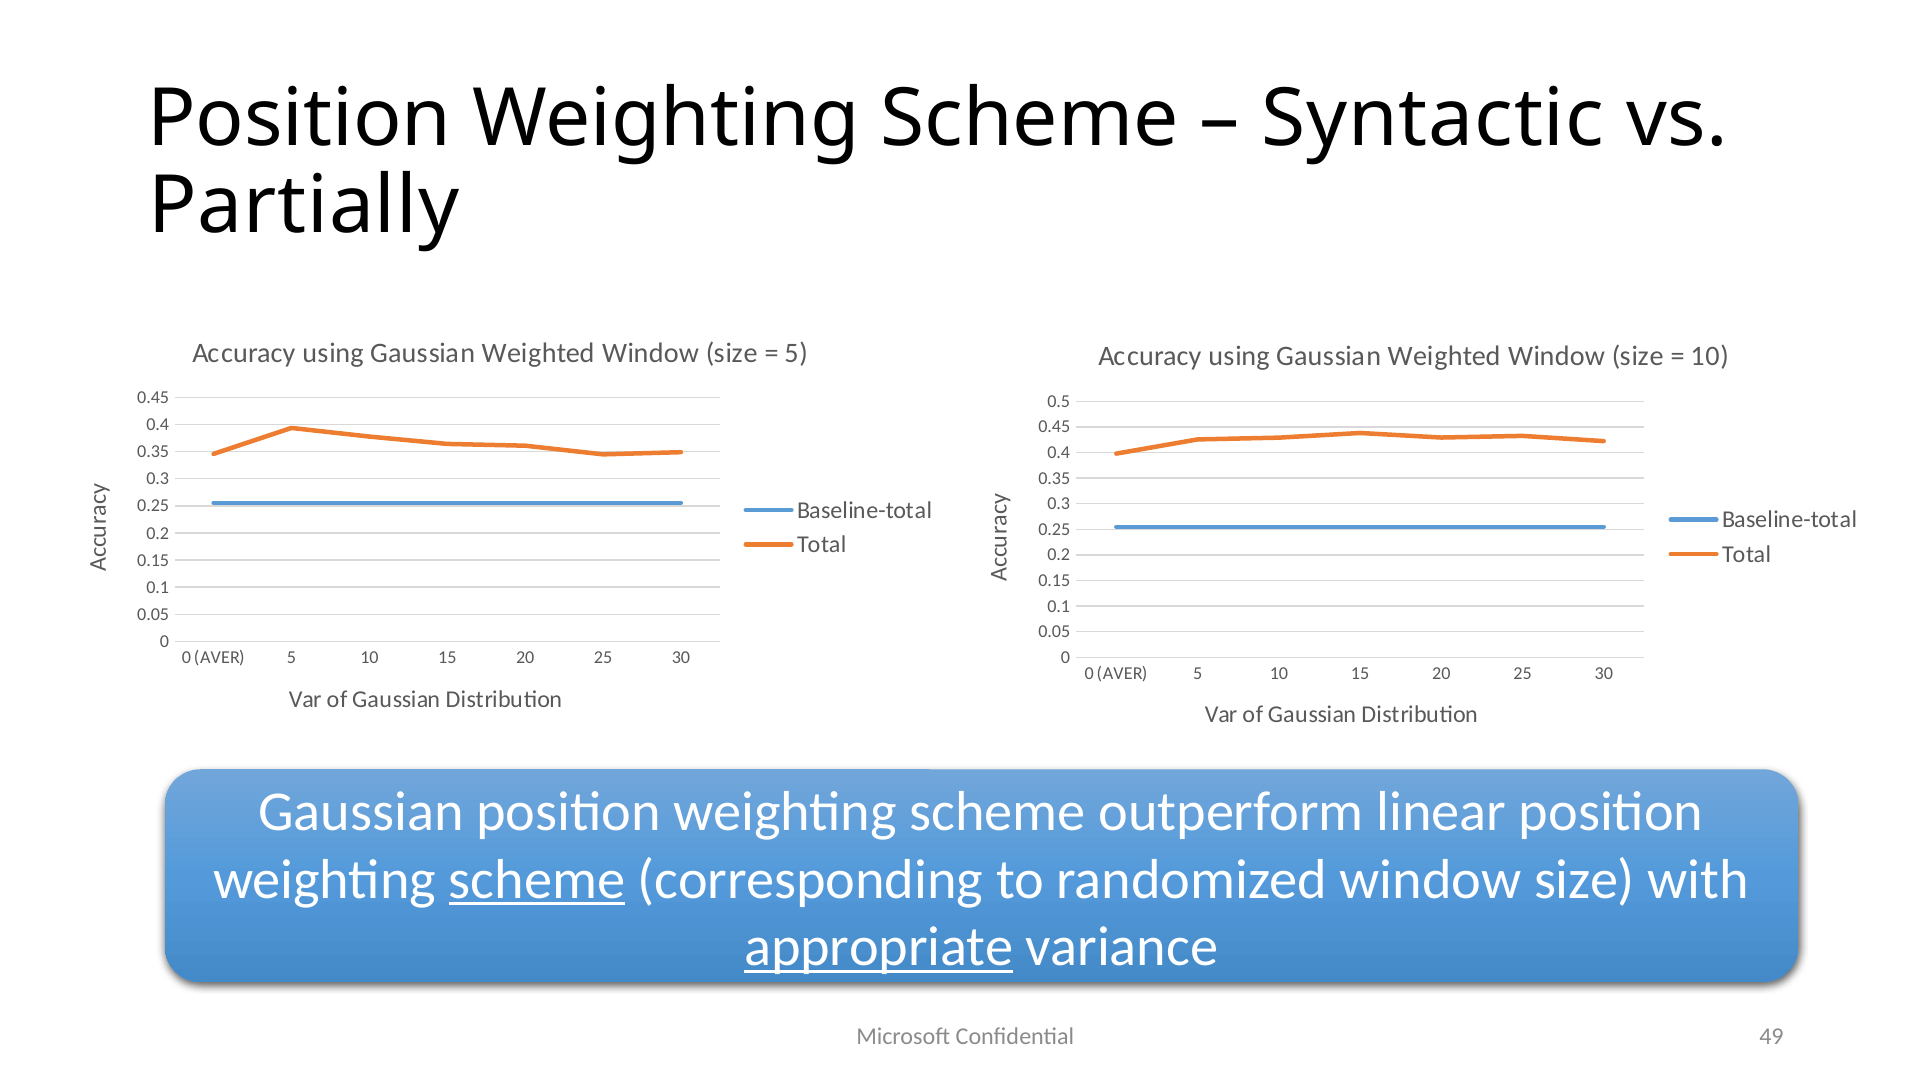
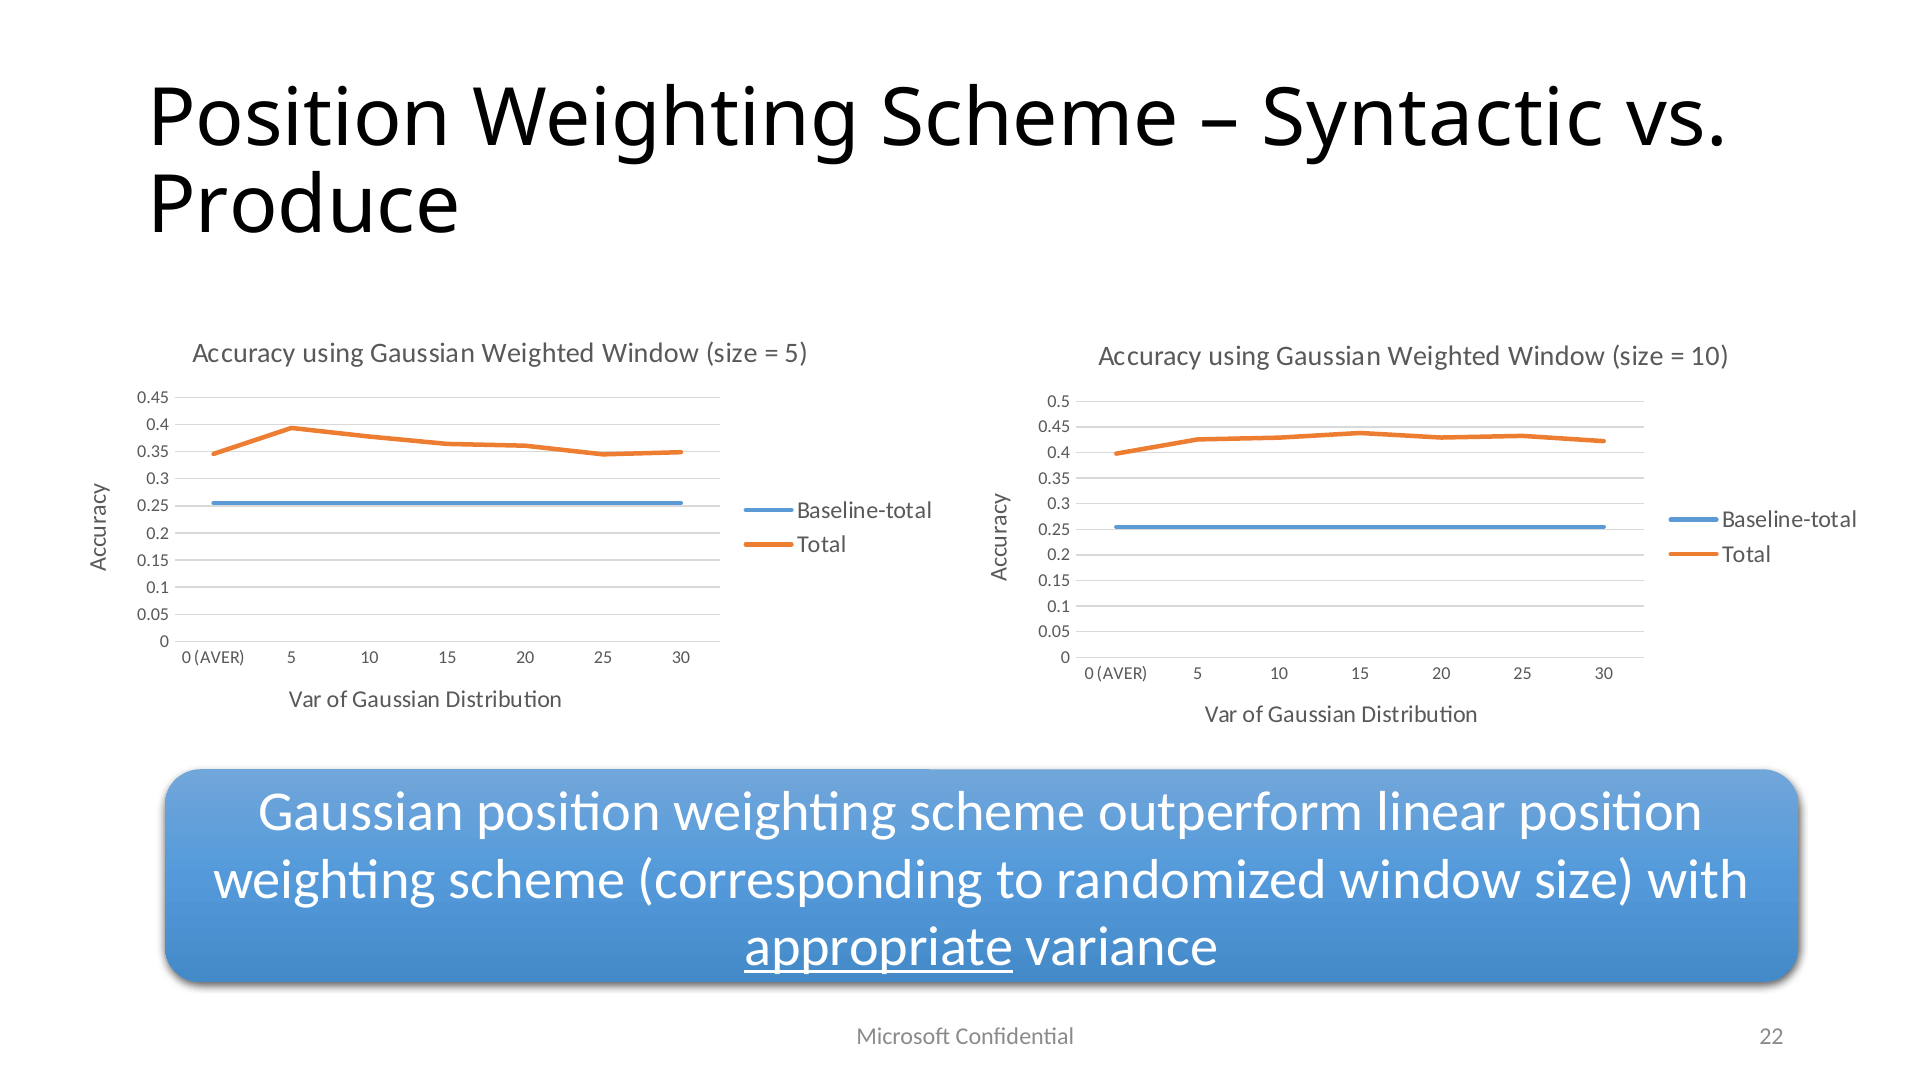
Partially: Partially -> Produce (304, 206)
scheme underline: present -> none (537, 880)
49: 49 -> 22 (1771, 1037)
